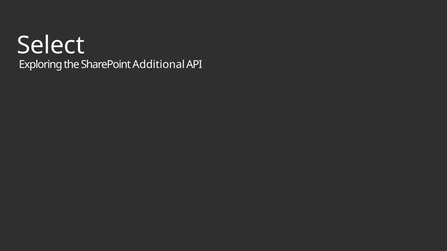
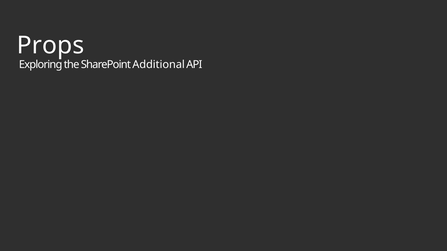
Select: Select -> Props (51, 45)
